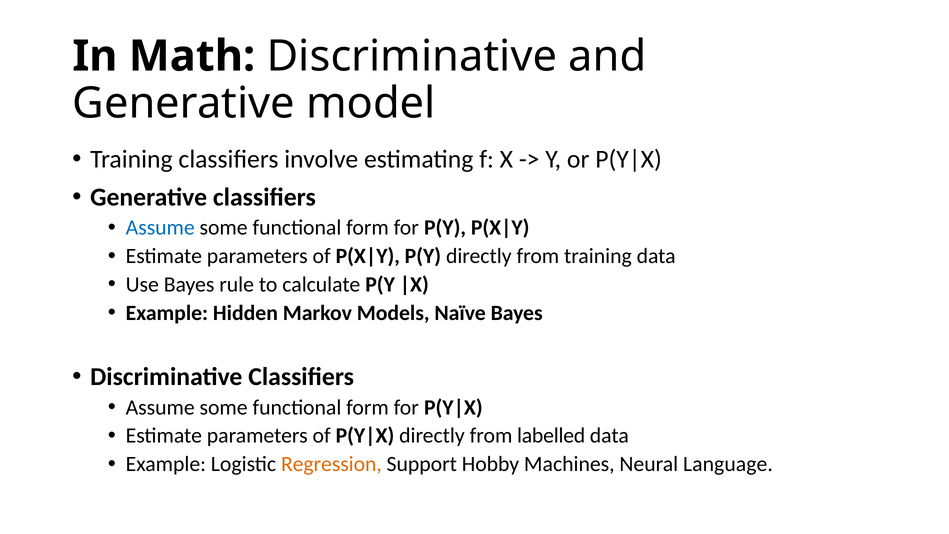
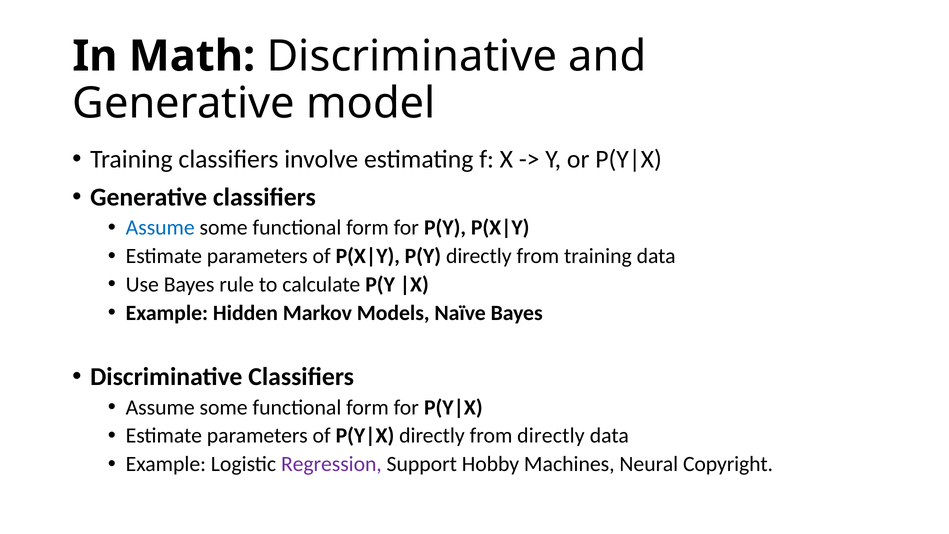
from labelled: labelled -> directly (551, 436)
Regression colour: orange -> purple (331, 464)
Language: Language -> Copyright (728, 464)
